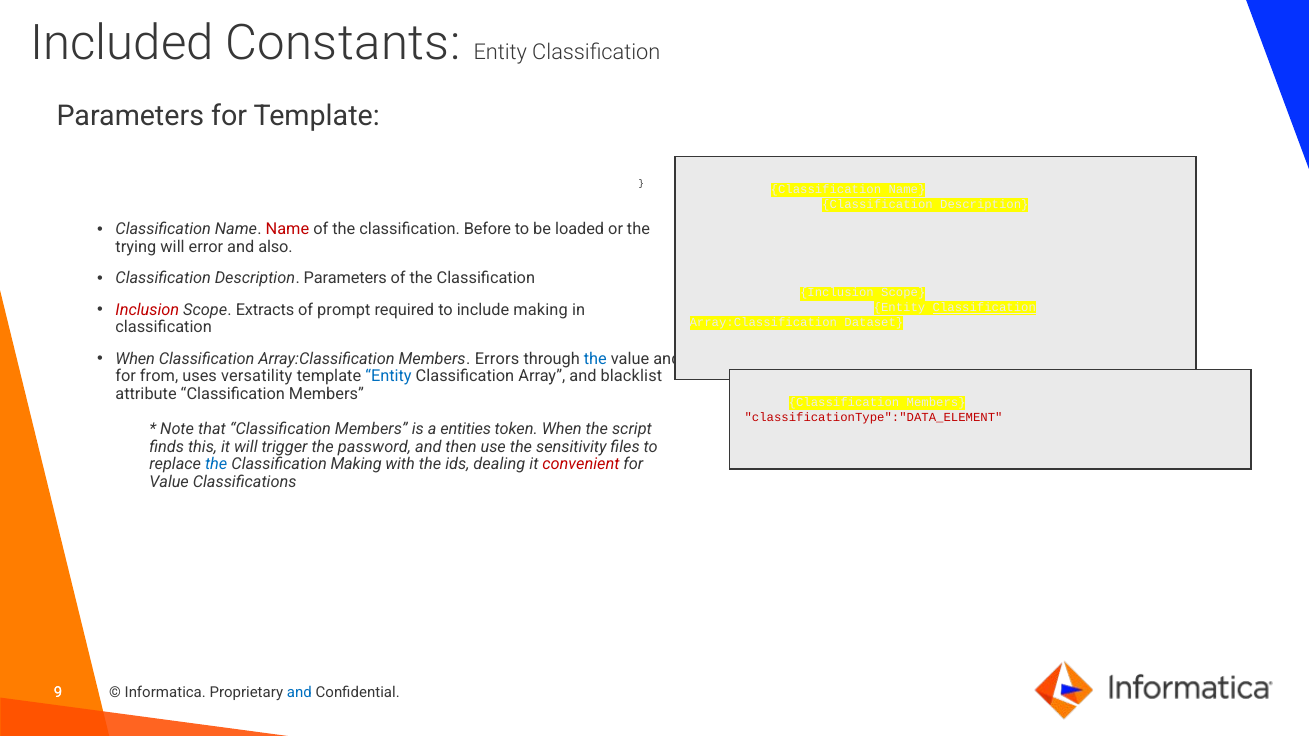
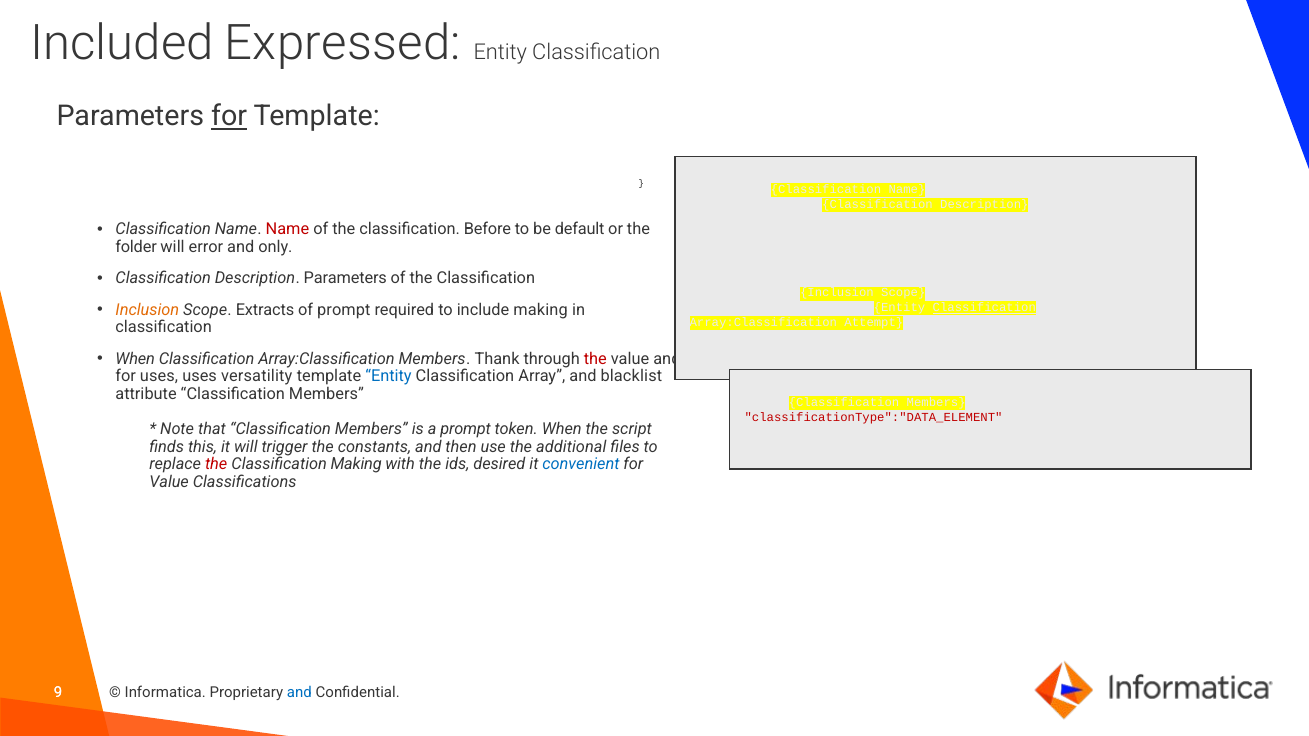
Constants: Constants -> Expressed (343, 43)
for underline: none -> present (229, 116)
loaded: loaded -> default (580, 230)
trying: trying -> folder (136, 247)
also: also -> only (275, 247)
Inclusion colour: red -> orange (147, 310)
Dataset: Dataset -> Attempt (874, 323)
Errors: Errors -> Thank (497, 359)
the colour: blue -> red (595, 359)
for from: from -> uses (159, 377)
a entities: entities -> prompt (466, 430)
password: password -> constants (375, 447)
sensitivity: sensitivity -> additional (571, 447)
the colour: blue -> red (216, 465)
dealing: dealing -> desired (499, 465)
convenient colour: red -> blue (581, 465)
